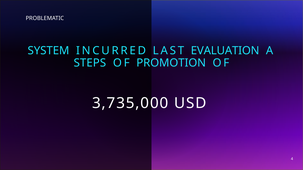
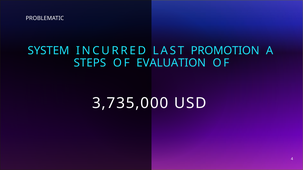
EVALUATION: EVALUATION -> PROMOTION (225, 51)
PROMOTION: PROMOTION -> EVALUATION (171, 63)
